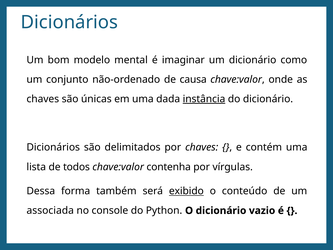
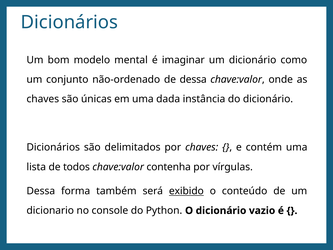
de causa: causa -> dessa (193, 79)
instância underline: present -> none (204, 99)
associada: associada -> dicionario (50, 210)
